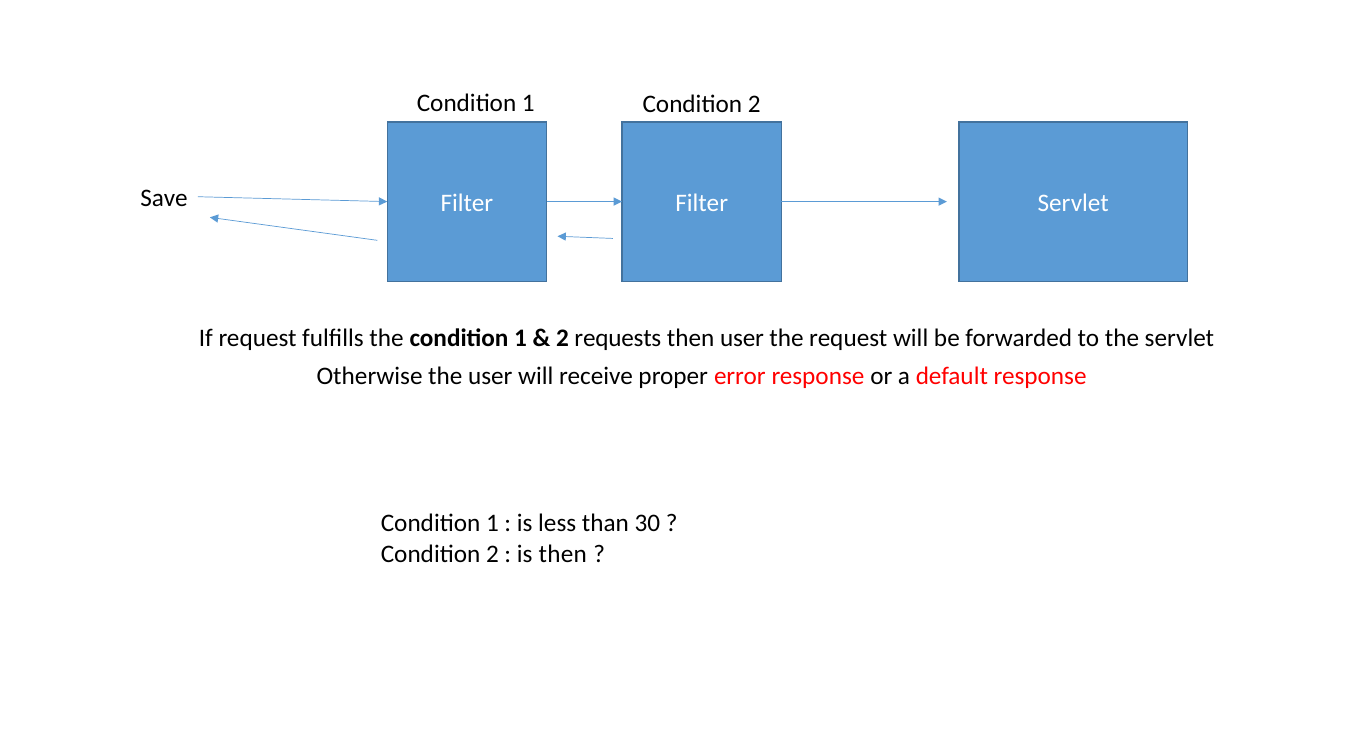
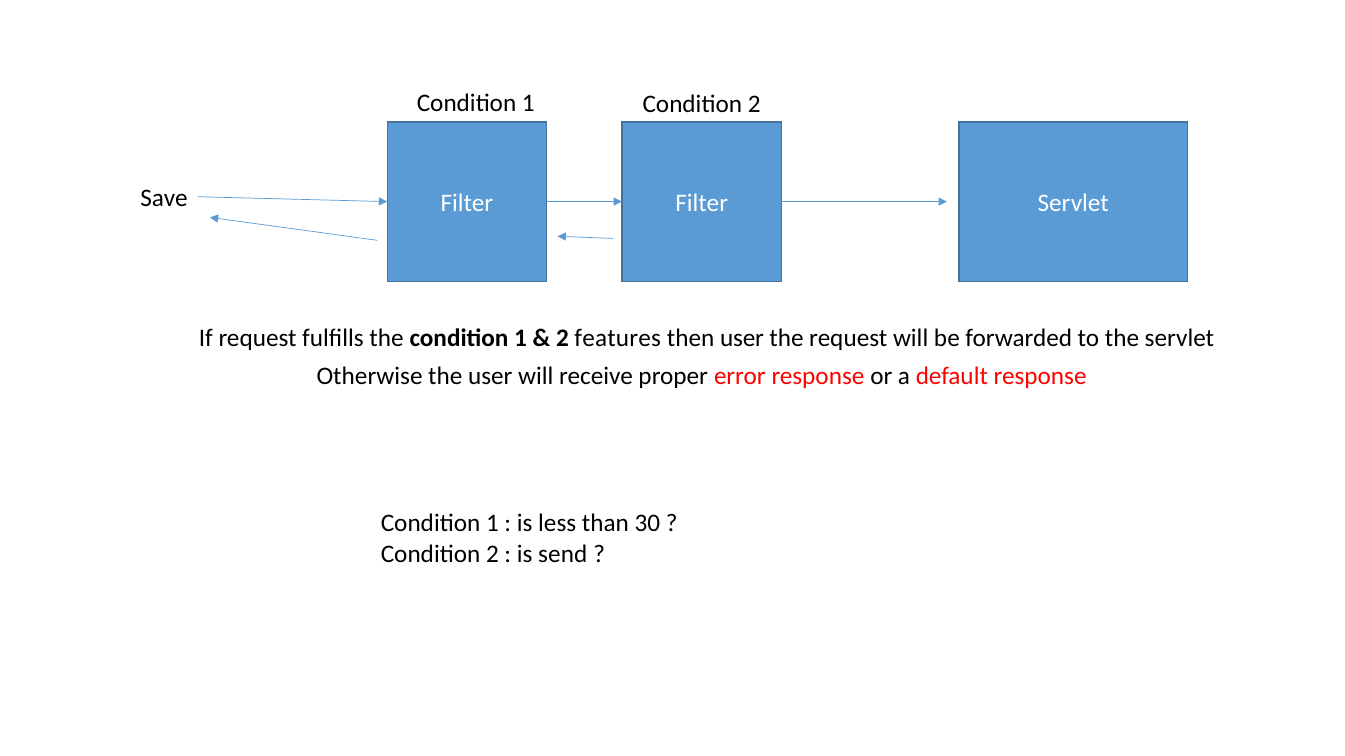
requests: requests -> features (618, 339)
is then: then -> send (563, 554)
